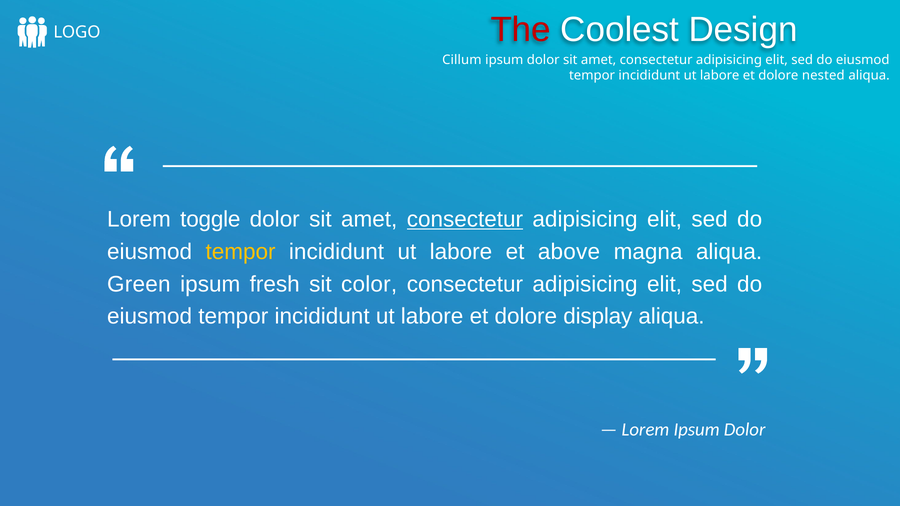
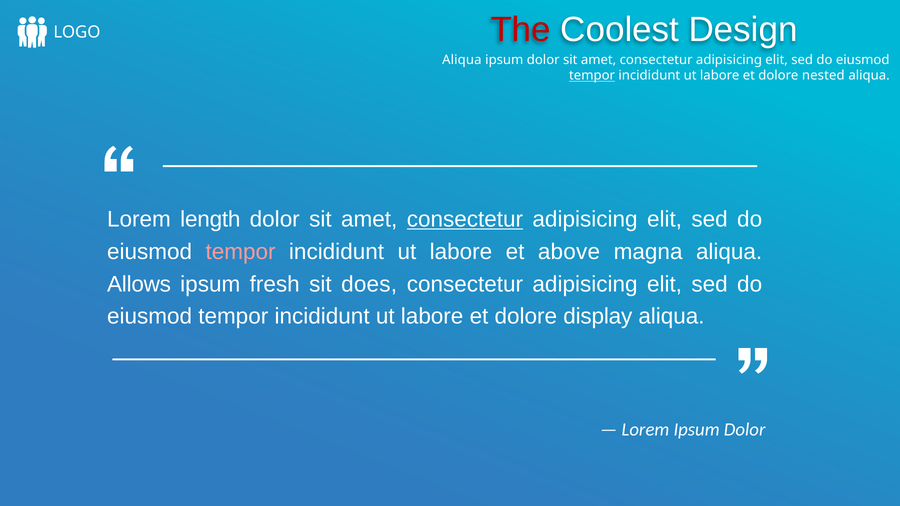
Cillum: Cillum -> Aliqua (462, 60)
tempor underline: none -> present (592, 76)
toggle: toggle -> length (210, 219)
tempor colour: yellow -> pink (241, 252)
Green: Green -> Allows (139, 284)
color: color -> does (369, 284)
